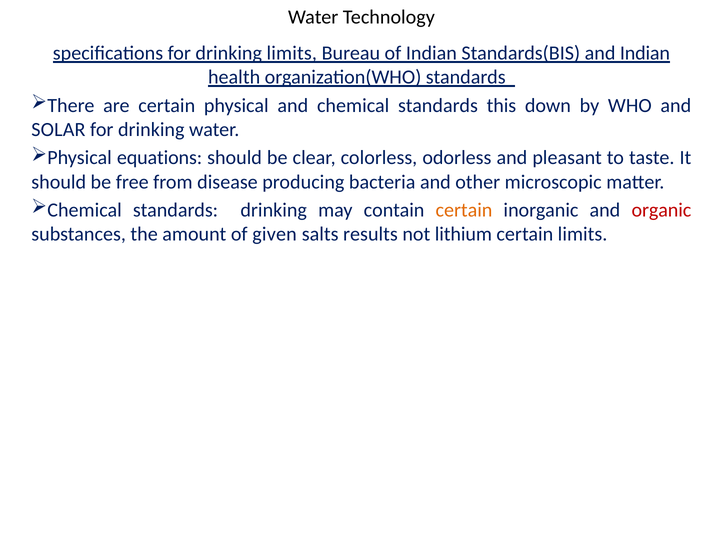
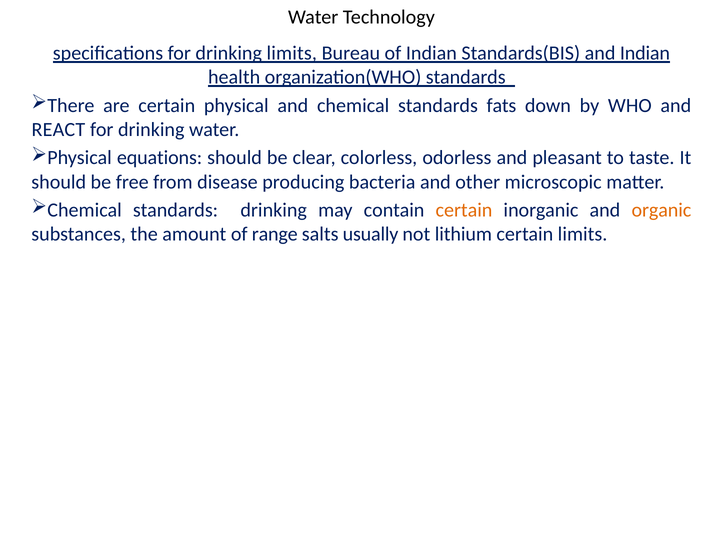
this: this -> fats (501, 106)
SOLAR: SOLAR -> REACT (58, 130)
organic colour: red -> orange (661, 210)
given: given -> range (275, 234)
results: results -> usually (371, 234)
